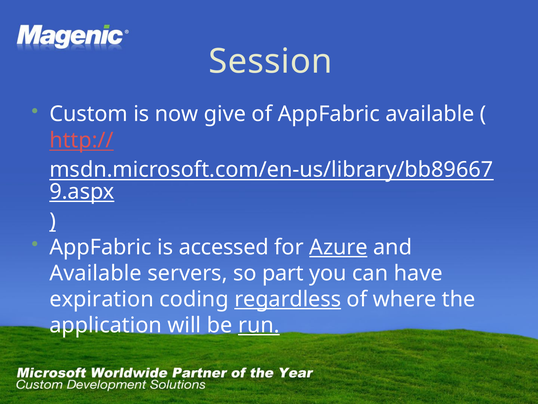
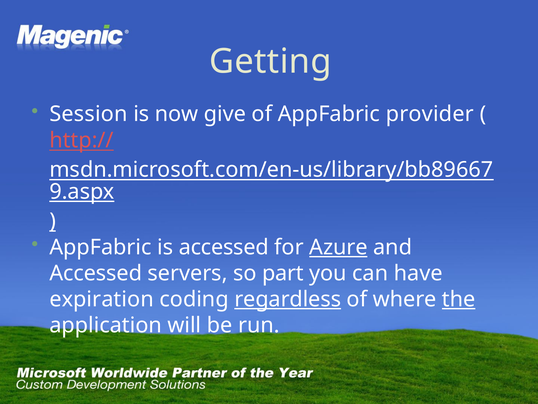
Session: Session -> Getting (270, 61)
Custom: Custom -> Session (88, 114)
AppFabric available: available -> provider (430, 114)
Available: Available -> Accessed (96, 273)
the underline: none -> present (459, 299)
run underline: present -> none (259, 325)
